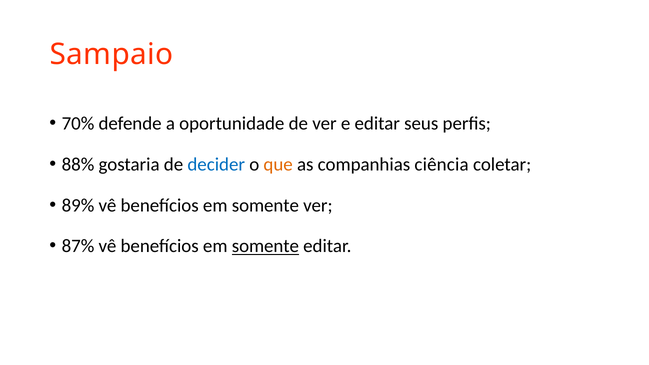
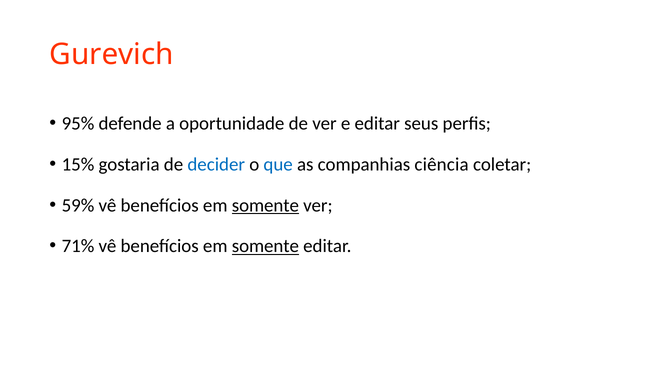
Sampaio: Sampaio -> Gurevich (112, 55)
70%: 70% -> 95% (78, 124)
88%: 88% -> 15% (78, 165)
que colour: orange -> blue (278, 165)
89%: 89% -> 59% (78, 205)
somente underline: none -> present (265, 205)
87%: 87% -> 71% (78, 246)
